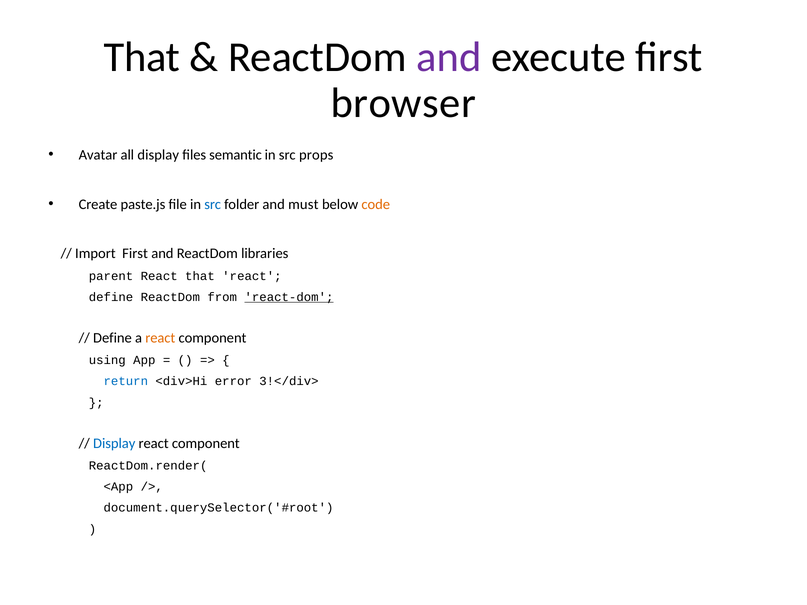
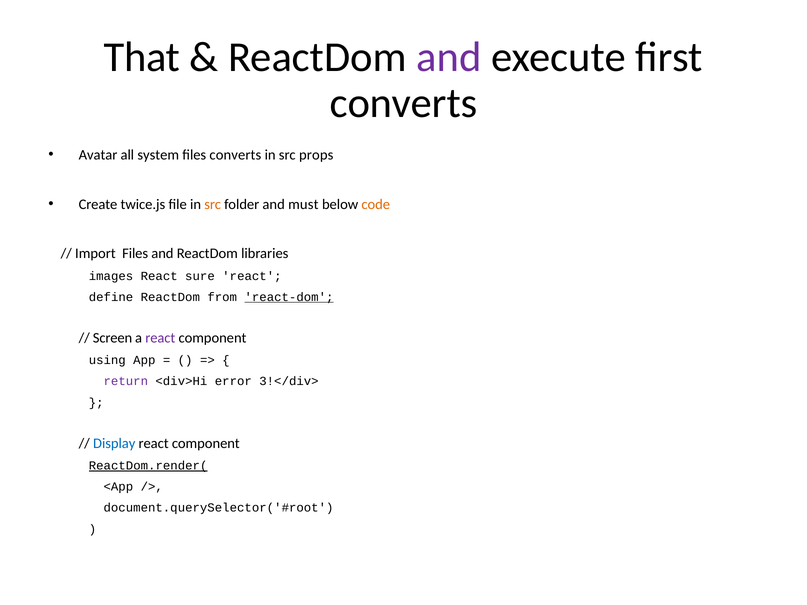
browser: browser -> converts (404, 103)
all display: display -> system (158, 155)
files semantic: semantic -> converts (235, 155)
paste.js: paste.js -> twice.js (143, 204)
src colour: blue -> orange (213, 204)
Import First: First -> Files (135, 254)
parent: parent -> images (111, 276)
React that: that -> sure (200, 276)
Define: Define -> Screen (113, 338)
react colour: orange -> purple (160, 338)
return colour: blue -> purple (126, 382)
ReactDom.render( underline: none -> present (148, 466)
